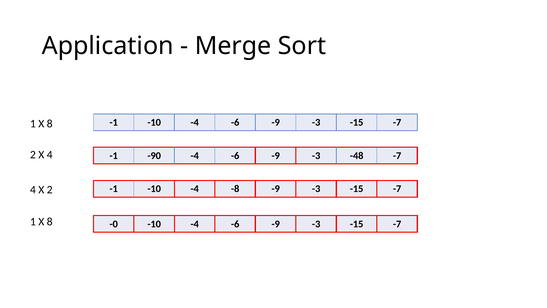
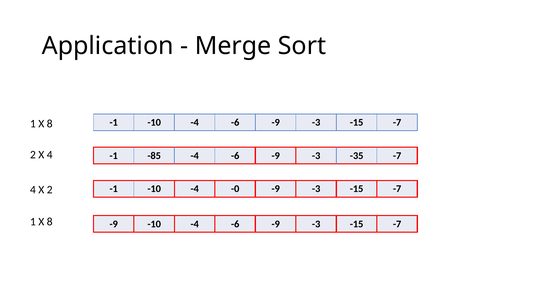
-90: -90 -> -85 (154, 155)
-48: -48 -> -35 (357, 155)
-8: -8 -> -0 (235, 189)
-0: -0 -> -9 (114, 224)
